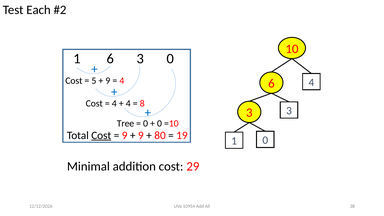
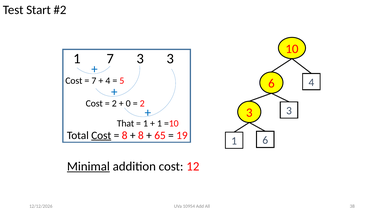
Each: Each -> Start (39, 10)
1 6: 6 -> 7 (110, 59)
3 0: 0 -> 3 (170, 59)
5: 5 -> 7 (94, 81)
9: 9 -> 4 (108, 81)
4: 4 -> 5 (122, 81)
4: 4 -> 2 (114, 104)
4: 4 -> 0 (128, 104)
8: 8 -> 2 (142, 104)
Tree: Tree -> That (126, 123)
0: 0 -> 1 (145, 123)
0: 0 -> 1 (159, 123)
9: 9 -> 8 (125, 135)
9: 9 -> 8 (141, 135)
80: 80 -> 65 (160, 135)
1 0: 0 -> 6 (265, 140)
Minimal underline: none -> present (88, 166)
29: 29 -> 12 (193, 166)
